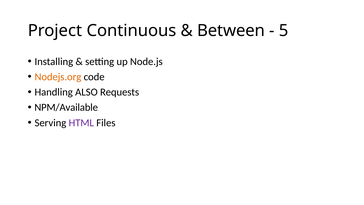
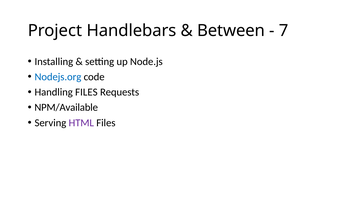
Continuous: Continuous -> Handlebars (131, 31)
5: 5 -> 7 (284, 31)
Nodejs.org colour: orange -> blue (58, 77)
Handling ALSO: ALSO -> FILES (86, 92)
